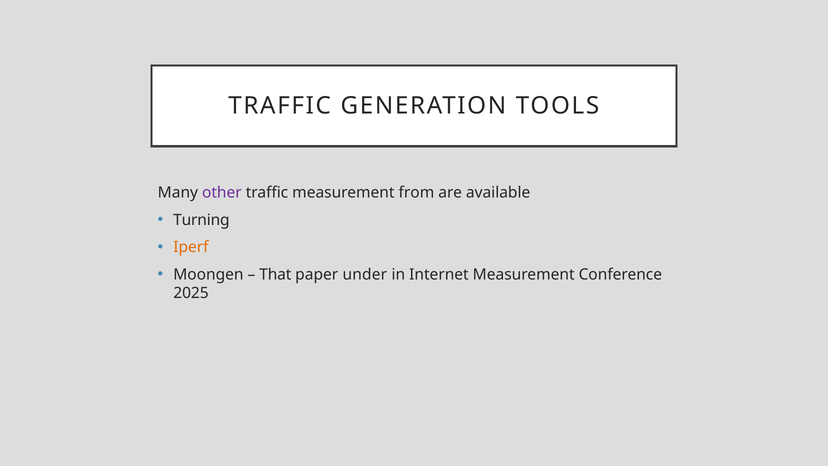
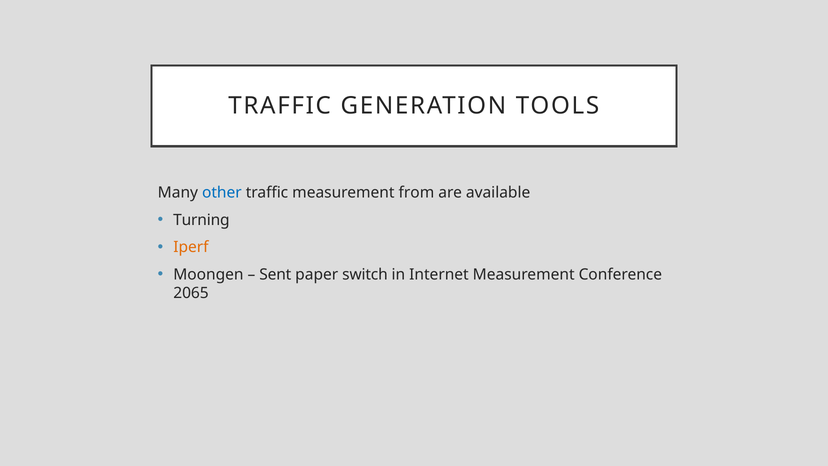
other colour: purple -> blue (222, 193)
That: That -> Sent (275, 274)
under: under -> switch (365, 274)
2025: 2025 -> 2065 (191, 293)
